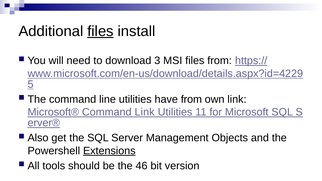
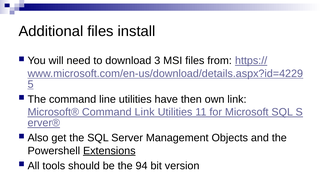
files underline: present -> none (100, 31)
have from: from -> then (191, 99)
46: 46 -> 94 (142, 166)
